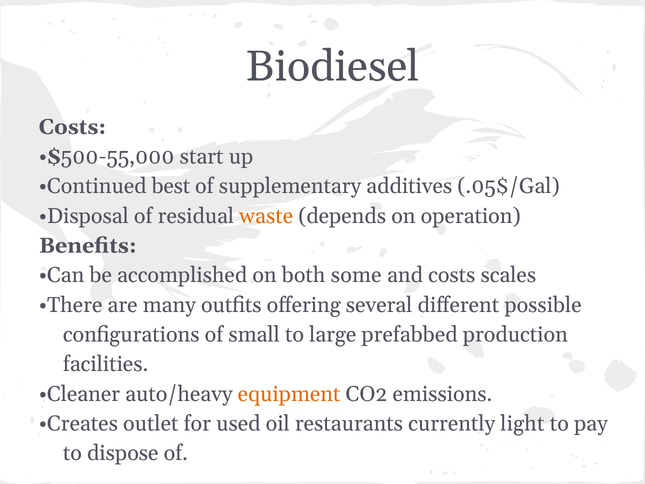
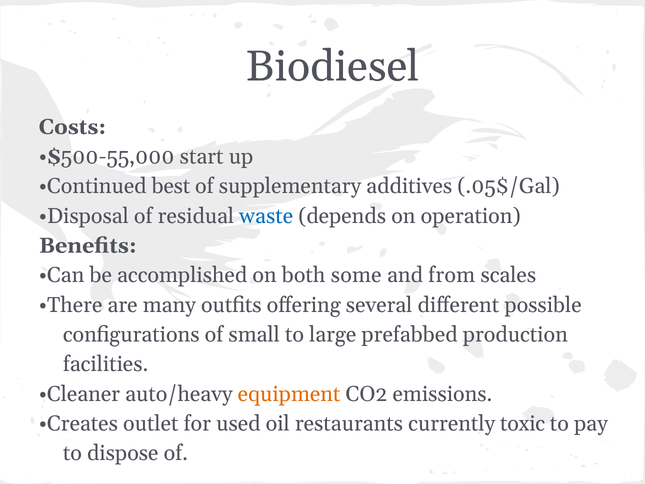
waste colour: orange -> blue (266, 216)
and costs: costs -> from (452, 275)
light: light -> toxic (523, 423)
